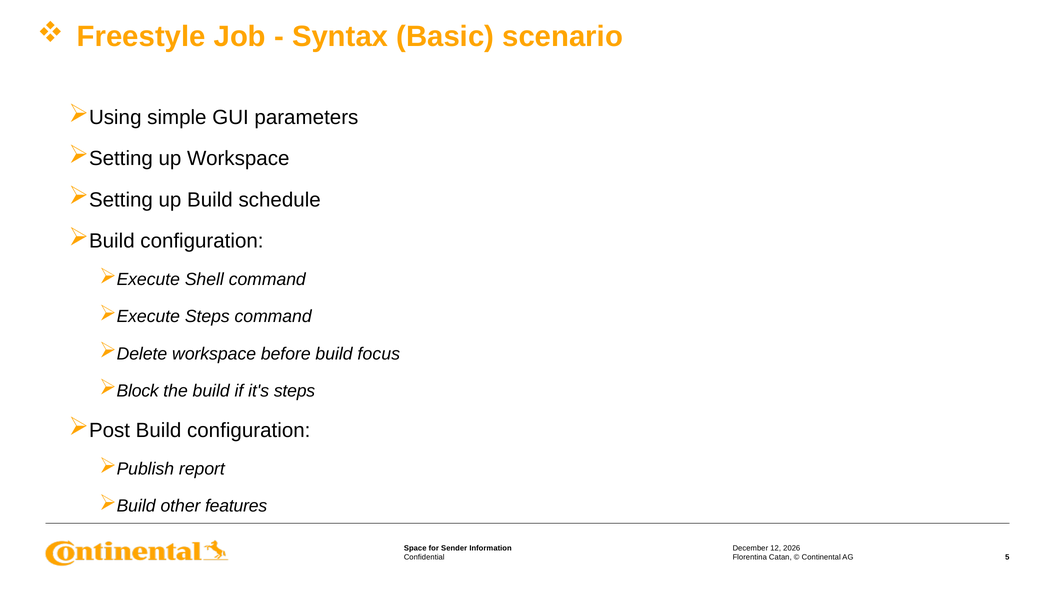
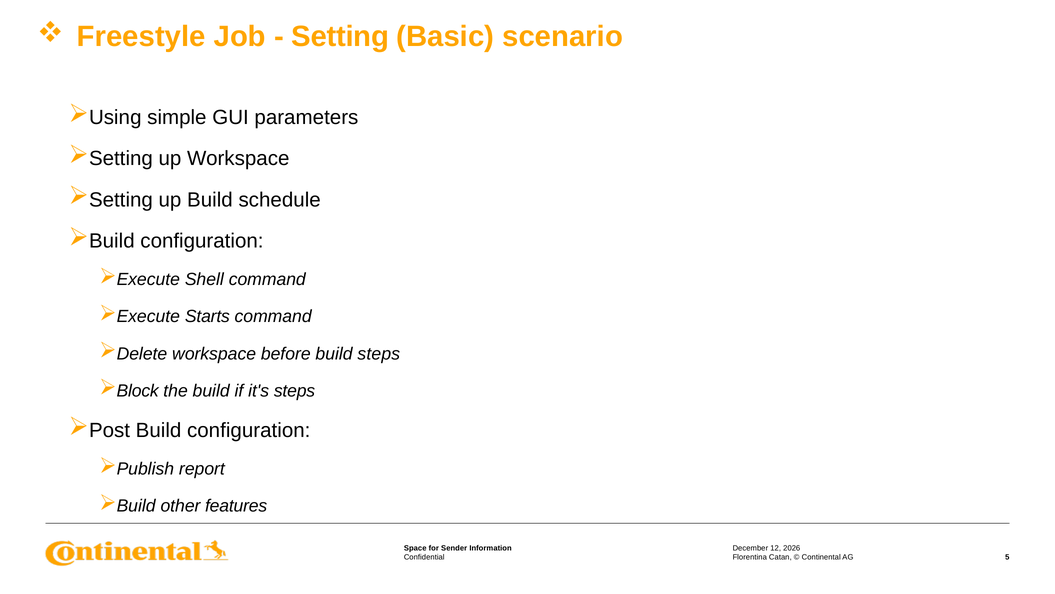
Syntax: Syntax -> Setting (340, 37)
Execute Steps: Steps -> Starts (207, 316)
build focus: focus -> steps (379, 353)
